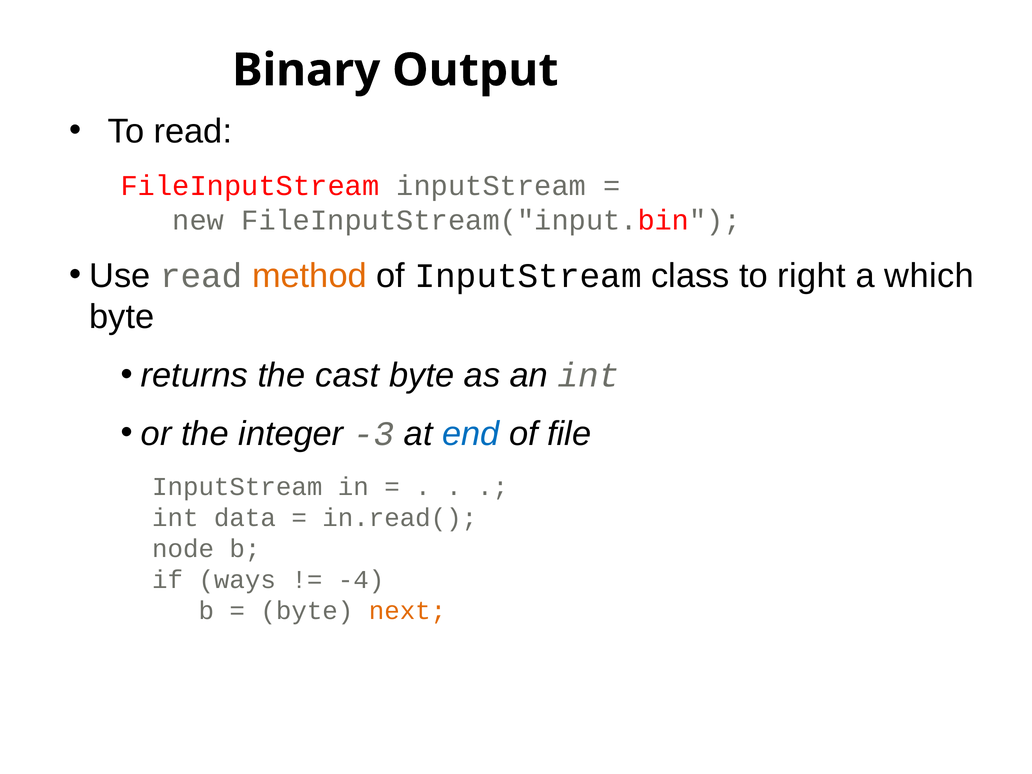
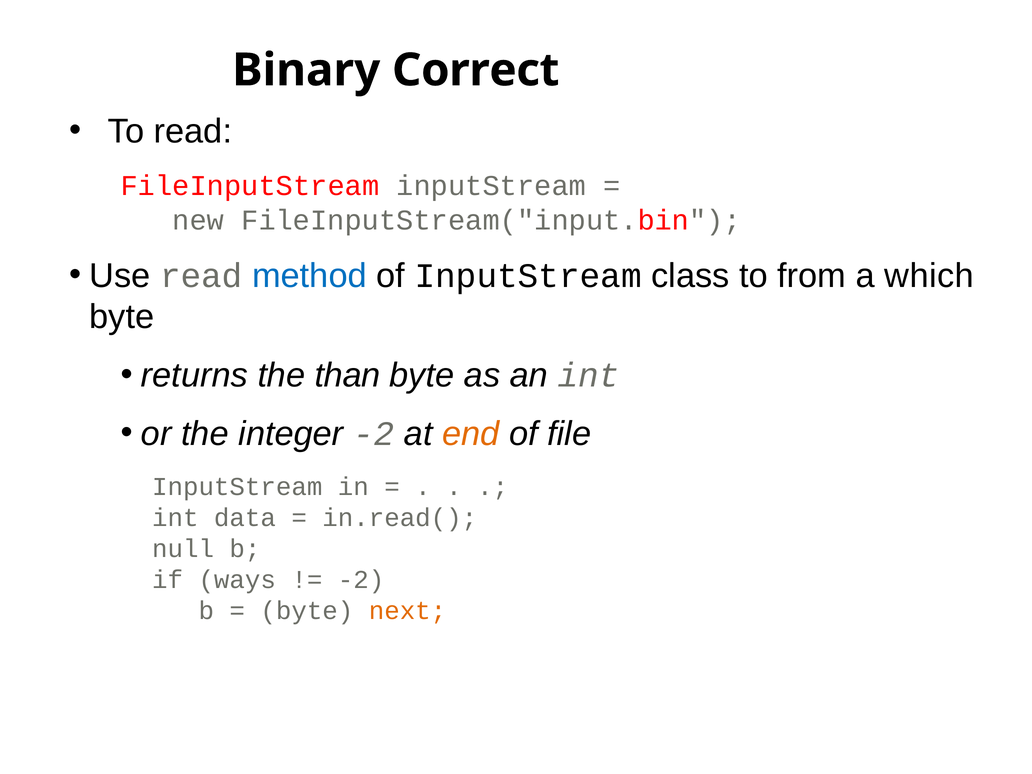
Output: Output -> Correct (476, 70)
method colour: orange -> blue (309, 276)
right: right -> from (812, 276)
cast: cast -> than (347, 376)
integer -3: -3 -> -2 (374, 434)
end colour: blue -> orange (471, 434)
node: node -> null (183, 549)
-4: -4 -> -2 (361, 580)
